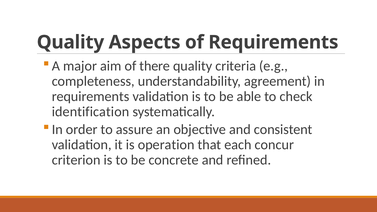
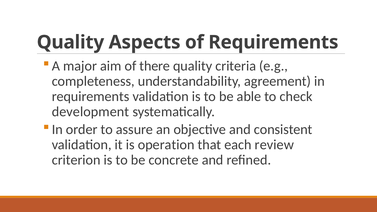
identification: identification -> development (91, 112)
concur: concur -> review (274, 145)
